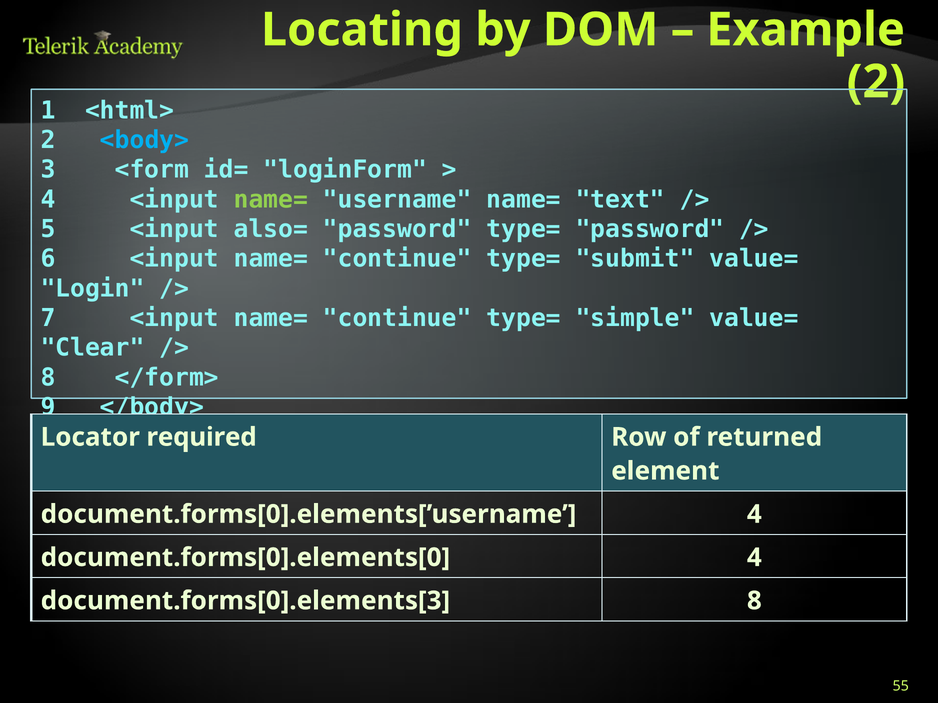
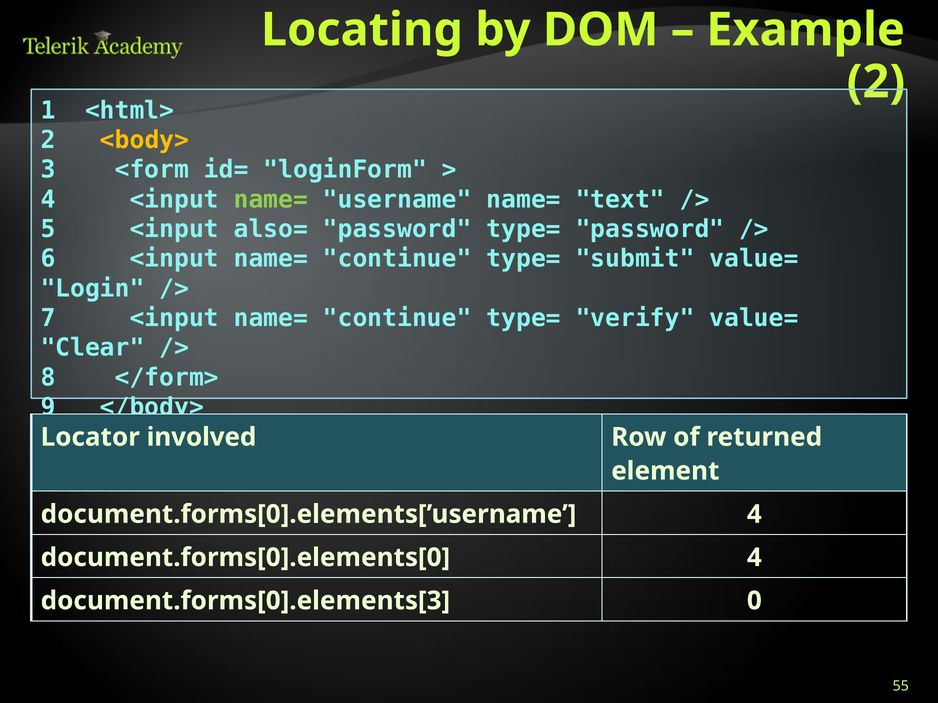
<body> colour: light blue -> yellow (145, 140)
simple: simple -> verify (635, 318)
required: required -> involved (201, 437)
document.forms[0].elements[3 8: 8 -> 0 (754, 601)
